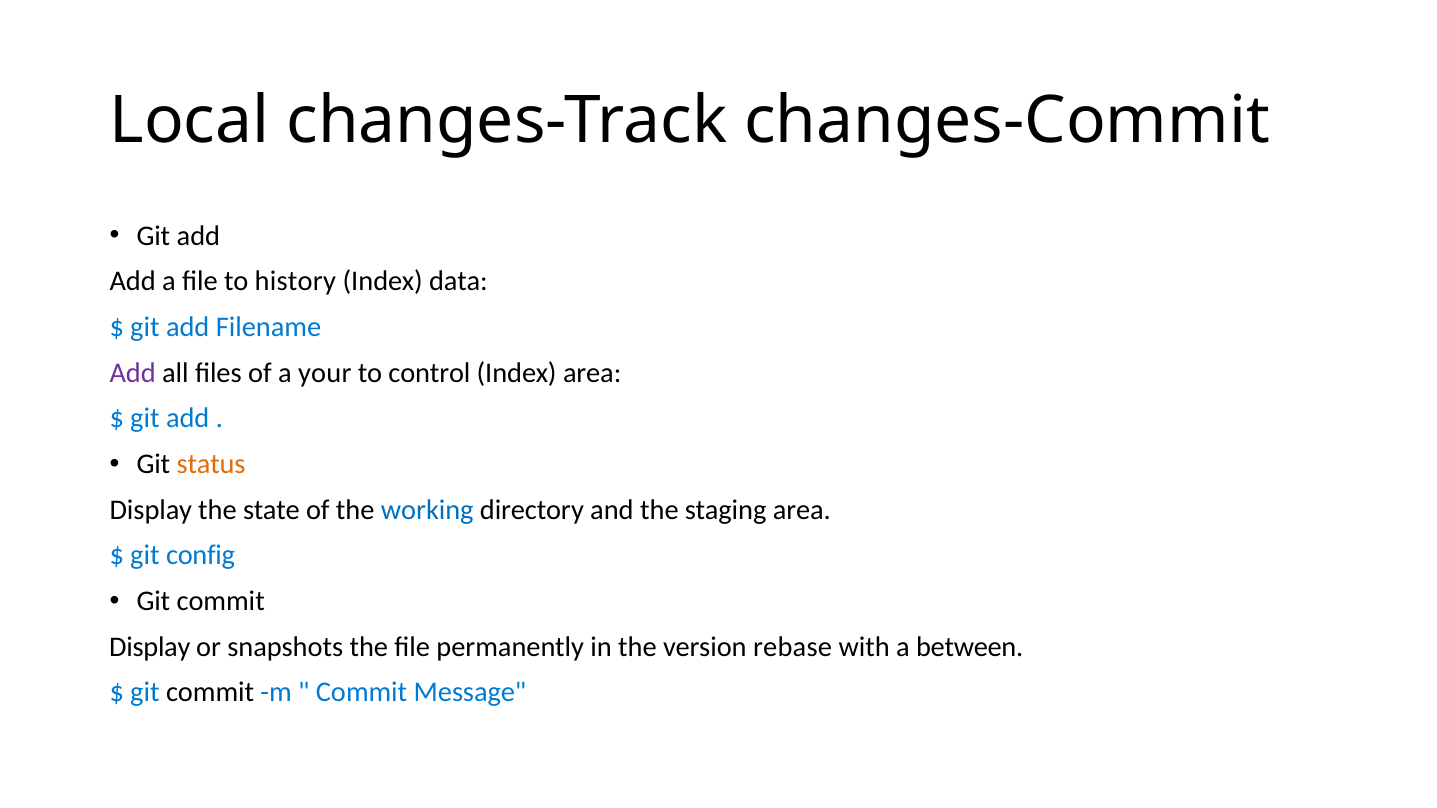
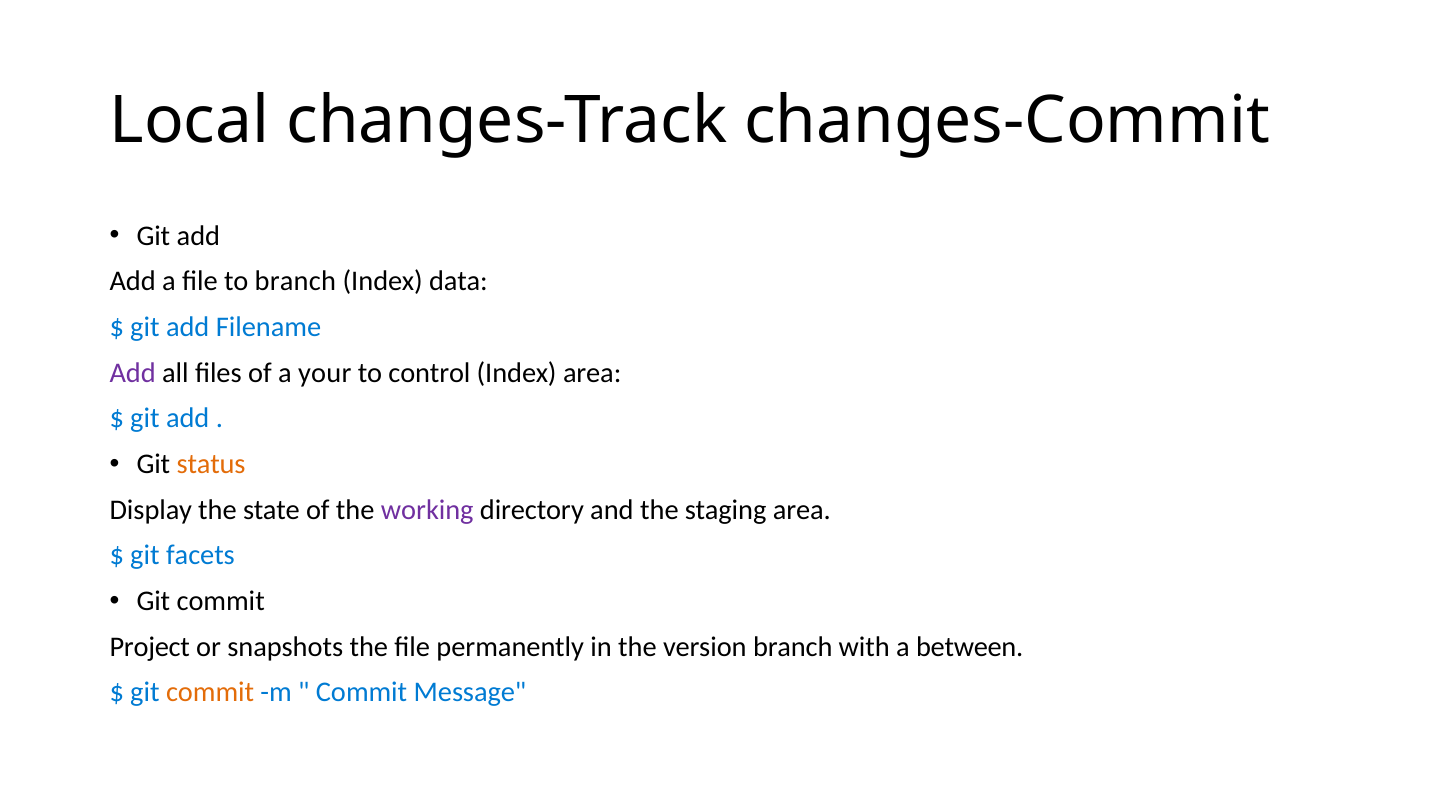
to history: history -> branch (295, 281)
working colour: blue -> purple (427, 510)
config: config -> facets (200, 556)
Display: Display -> Project (150, 647)
version rebase: rebase -> branch (793, 647)
commit colour: black -> orange (210, 693)
